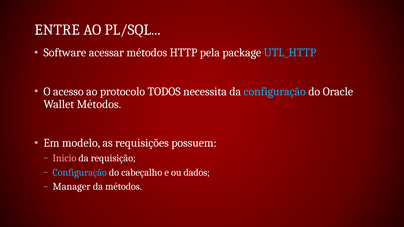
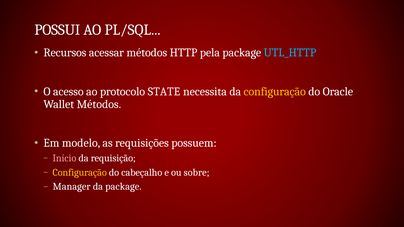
ENTRE: ENTRE -> POSSUI (57, 30)
Software: Software -> Recursos (65, 53)
TODOS: TODOS -> STATE (164, 92)
configuração colour: light blue -> yellow (275, 92)
Configuração colour: light blue -> yellow (80, 173)
dados: dados -> sobre (197, 173)
da métodos: métodos -> package (123, 187)
